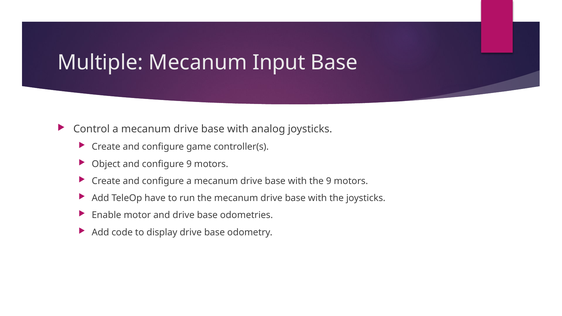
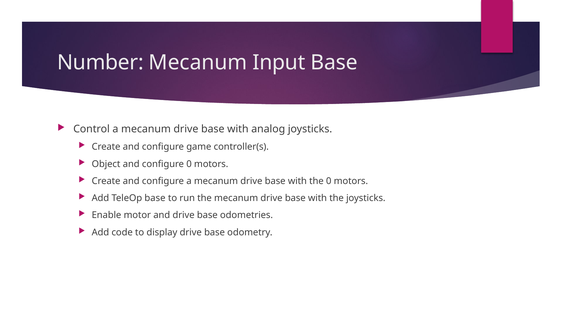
Multiple: Multiple -> Number (100, 63)
configure 9: 9 -> 0 (189, 164)
the 9: 9 -> 0 (329, 181)
TeleOp have: have -> base (155, 198)
